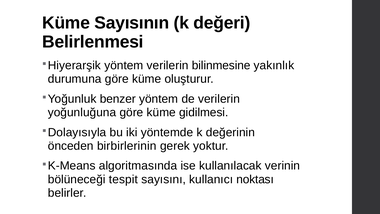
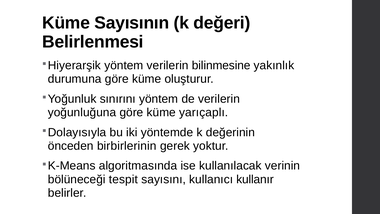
benzer: benzer -> sınırını (118, 99)
gidilmesi: gidilmesi -> yarıçaplı (204, 112)
noktası: noktası -> kullanır (255, 179)
